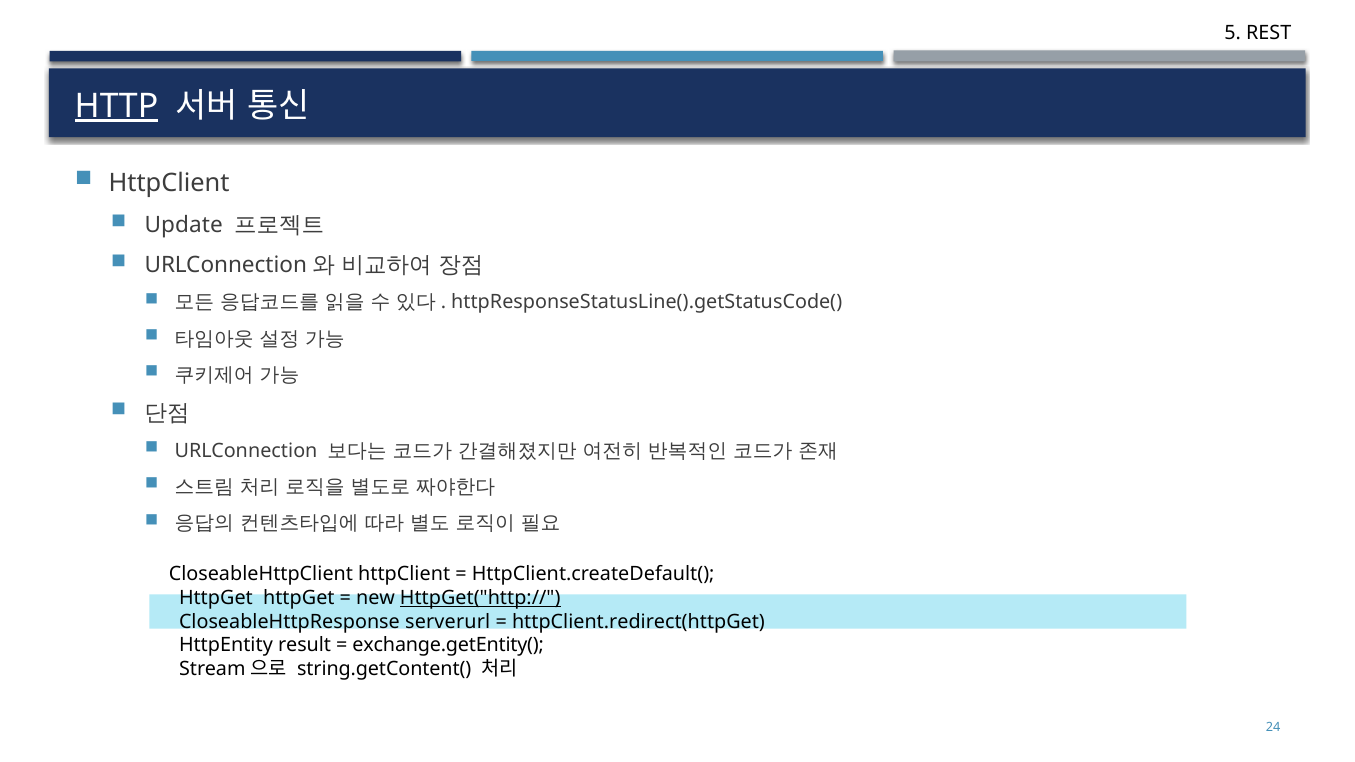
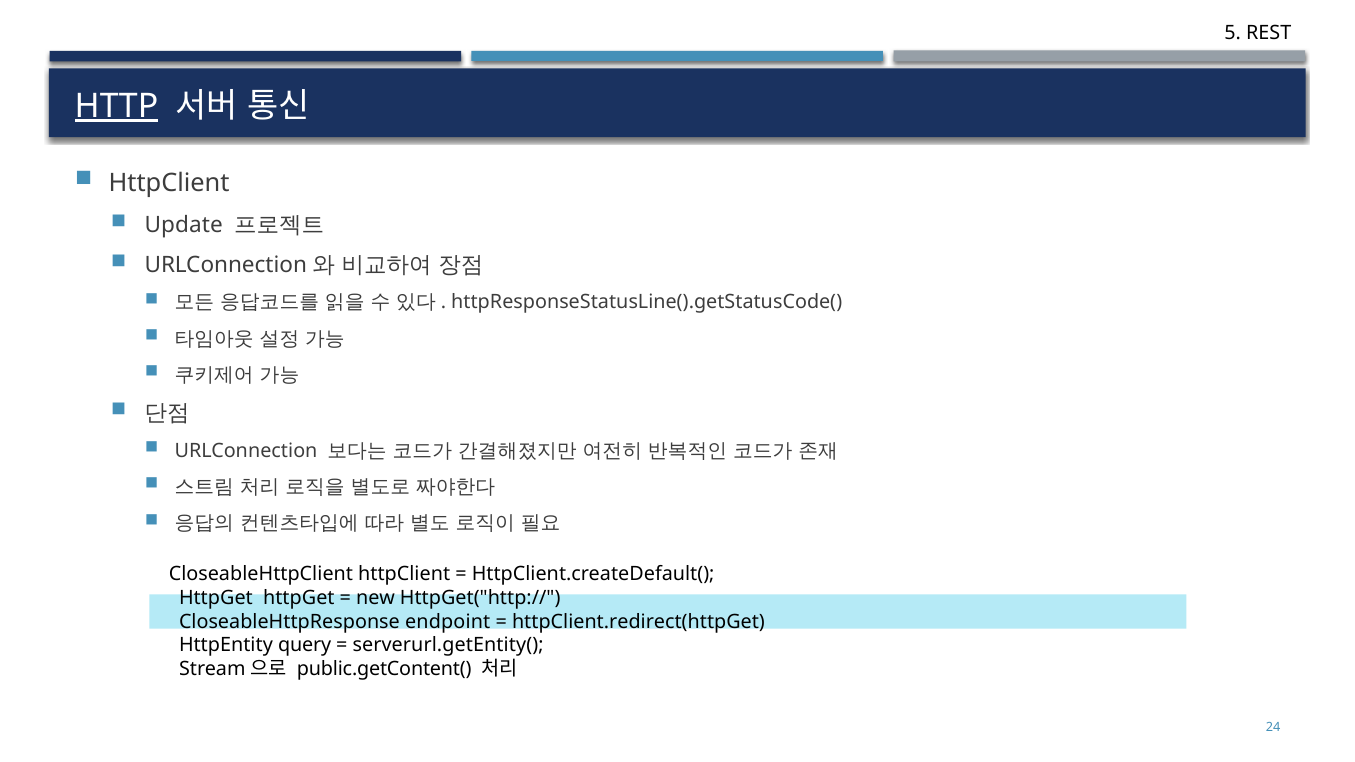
HttpGet("http:// underline: present -> none (480, 598)
serverurl: serverurl -> endpoint (448, 622)
result: result -> query (305, 645)
exchange.getEntity(: exchange.getEntity( -> serverurl.getEntity( (448, 645)
string.getContent(: string.getContent( -> public.getContent( (384, 669)
